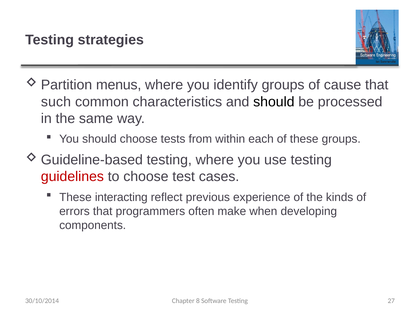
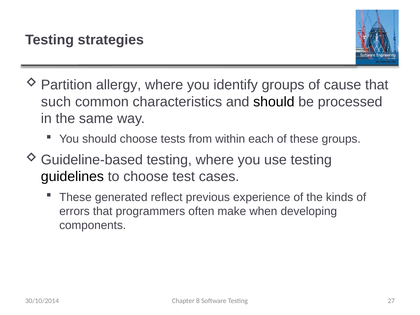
menus: menus -> allergy (119, 85)
guidelines colour: red -> black (72, 177)
interacting: interacting -> generated (121, 197)
